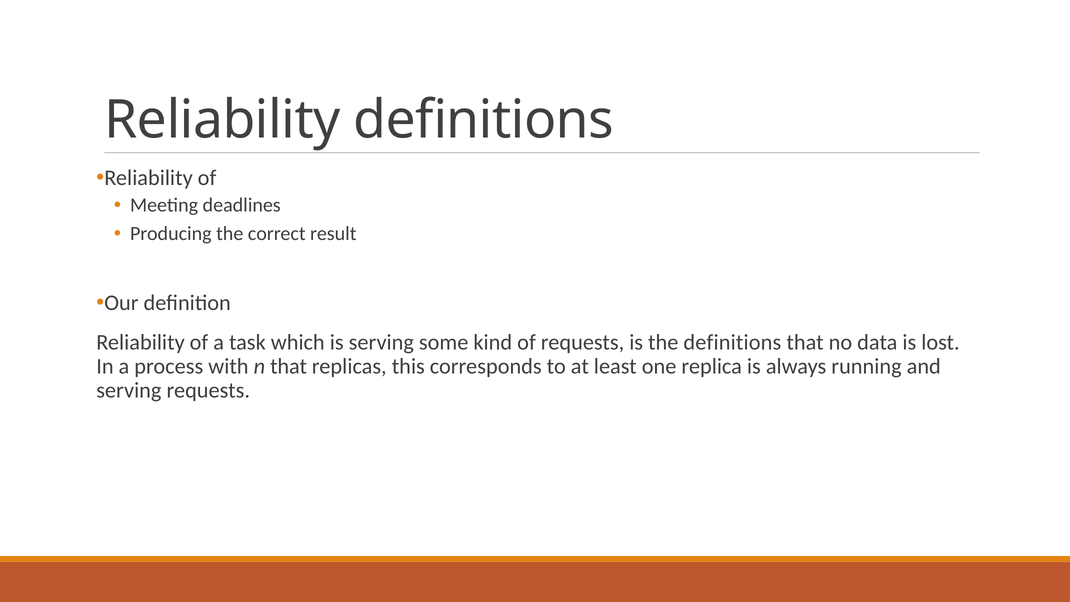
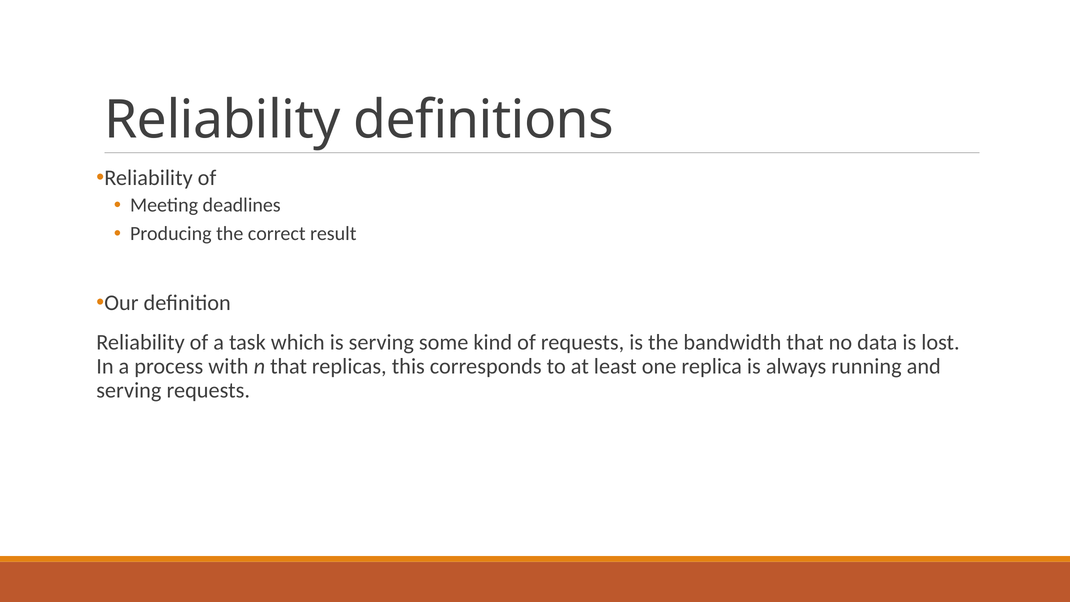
the definitions: definitions -> bandwidth (732, 342)
